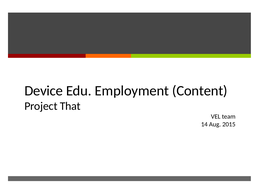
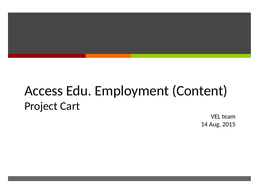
Device: Device -> Access (44, 91)
That: That -> Cart (70, 106)
